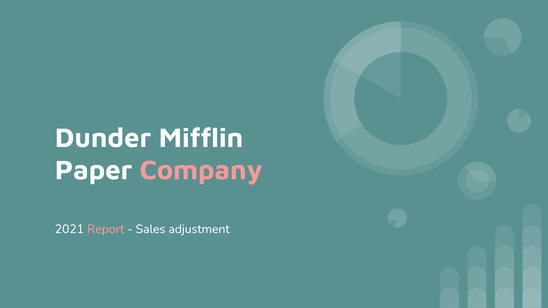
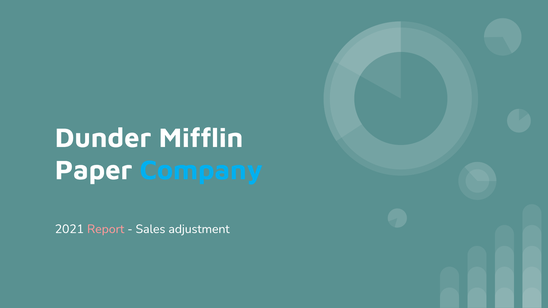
Company colour: pink -> light blue (201, 170)
